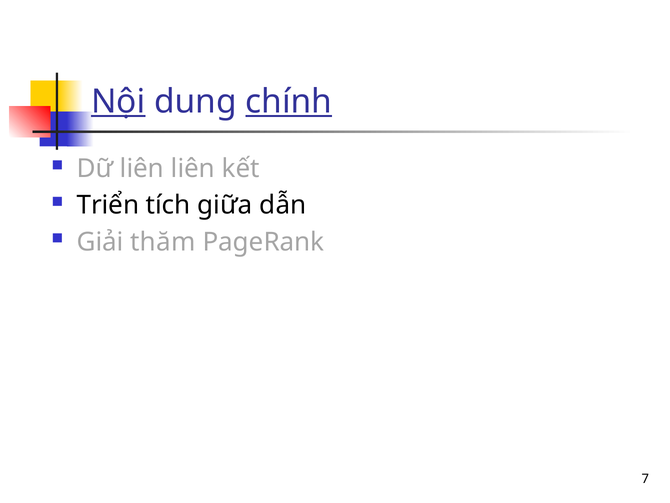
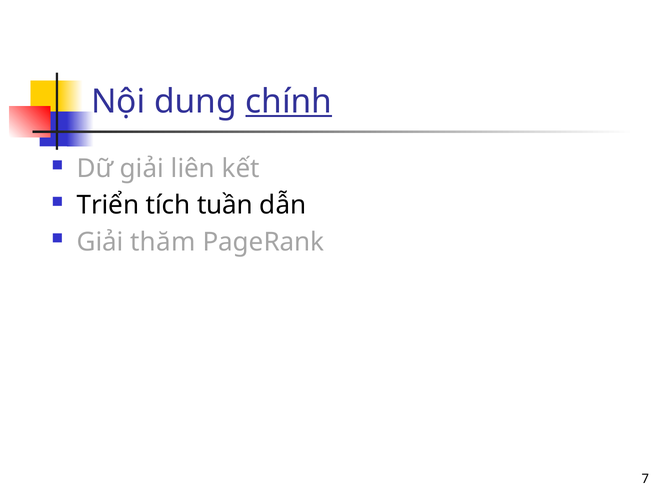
Nội underline: present -> none (118, 102)
Dữ liên: liên -> giải (142, 169)
giữa: giữa -> tuần (225, 205)
